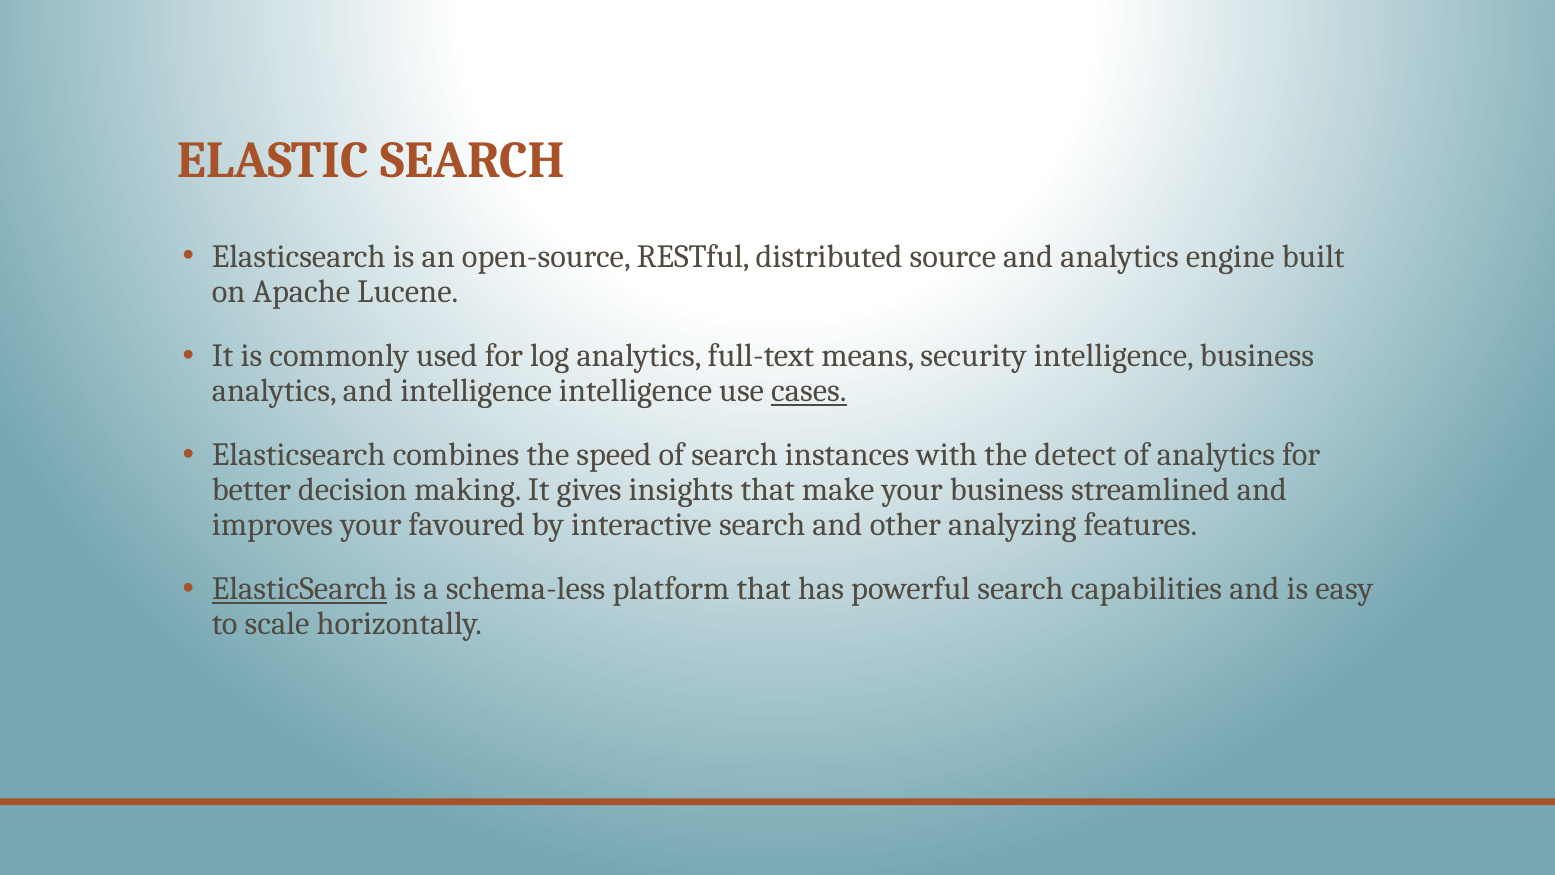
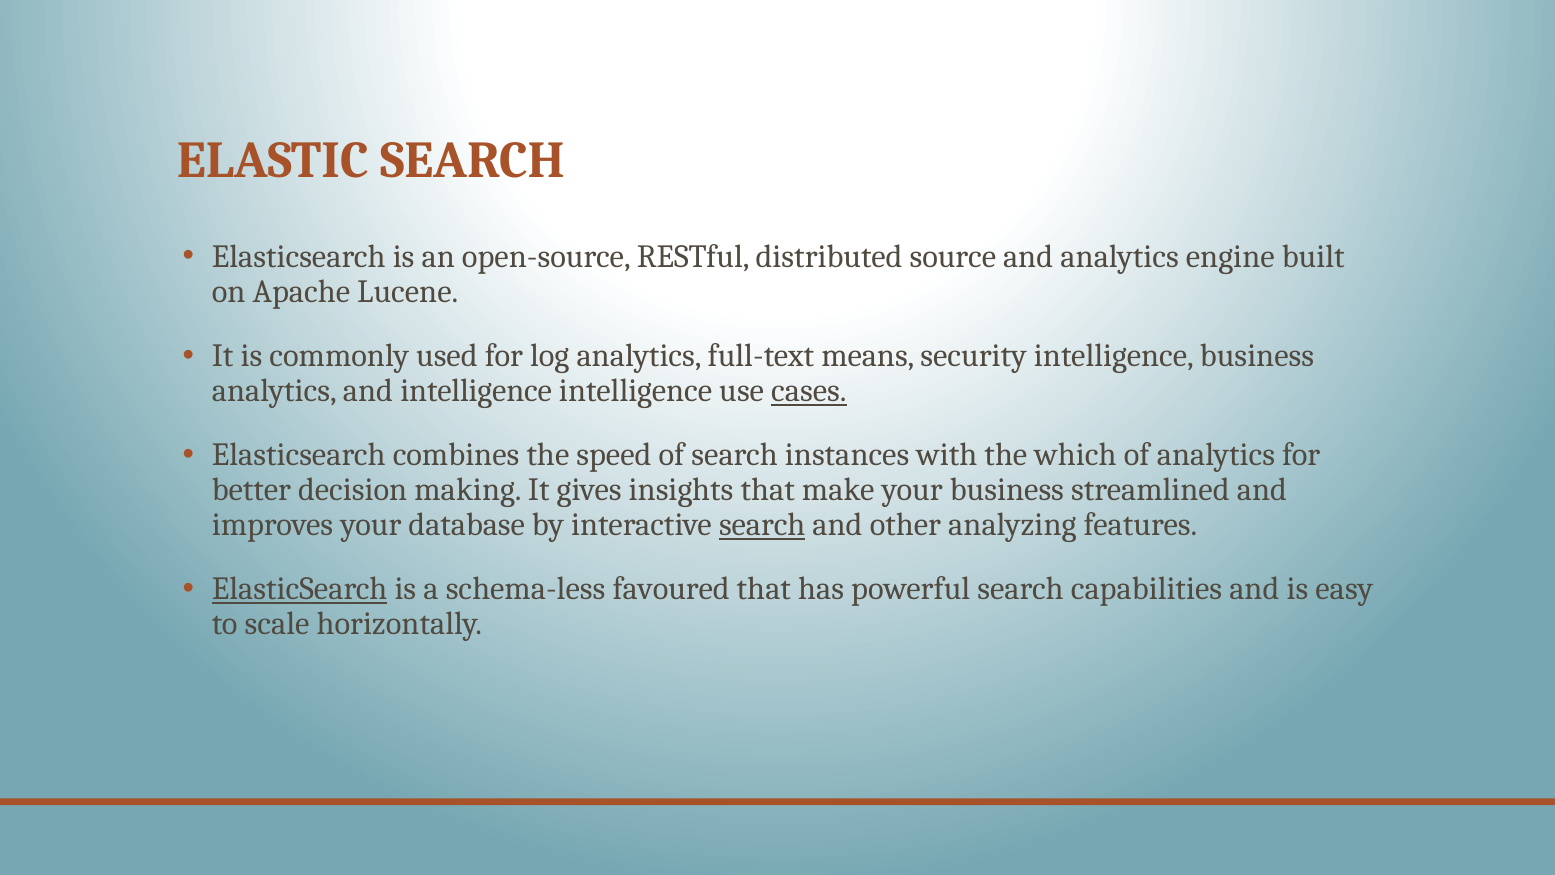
detect: detect -> which (1076, 455)
favoured: favoured -> database (467, 525)
search underline: none -> present (762, 525)
platform: platform -> favoured (671, 589)
